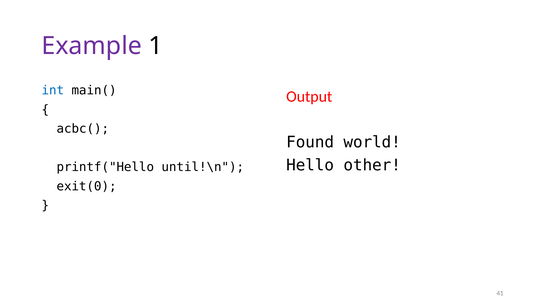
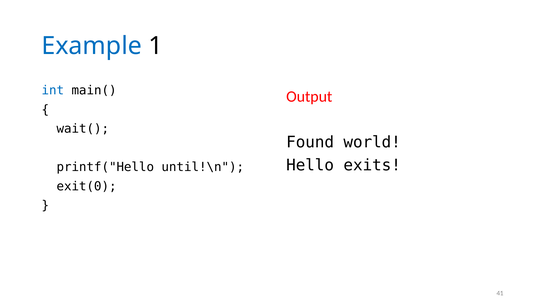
Example colour: purple -> blue (92, 46)
acbc(: acbc( -> wait( (83, 129)
other: other -> exits (372, 165)
